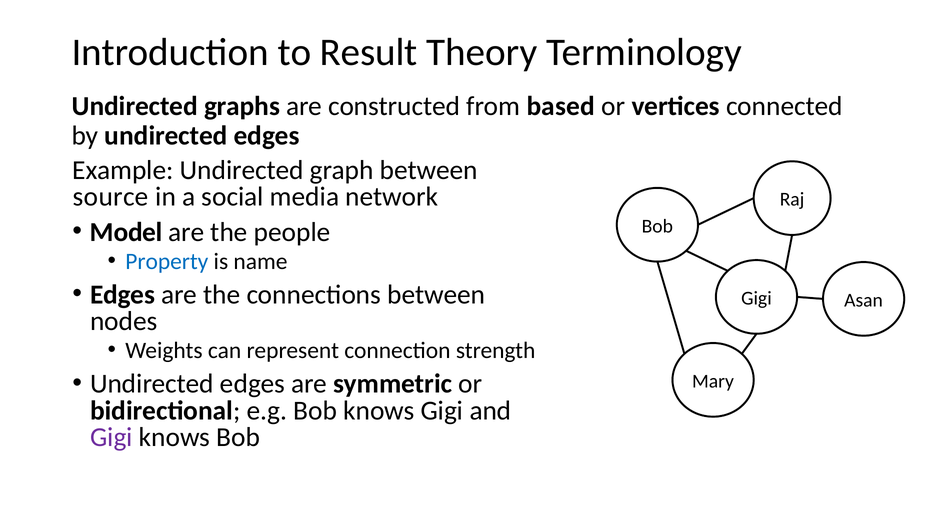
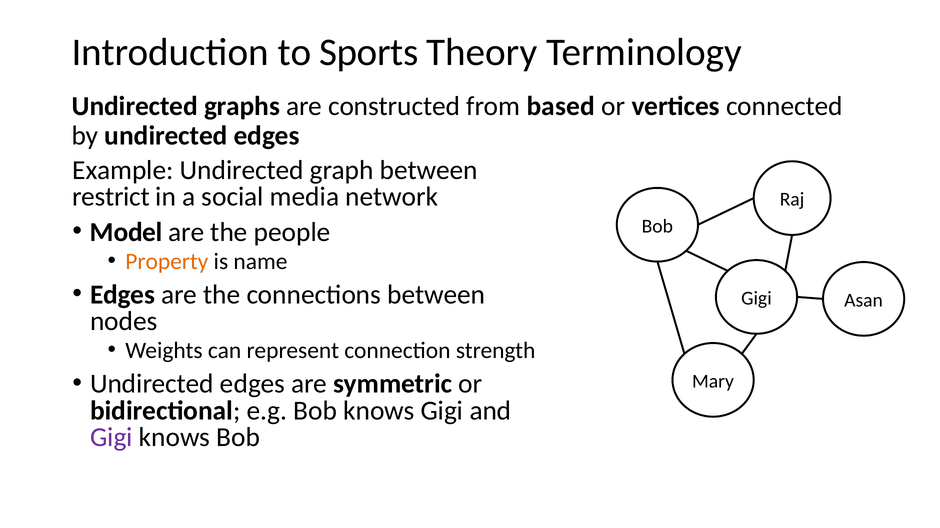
Result: Result -> Sports (369, 52)
source: source -> restrict (111, 197)
Property colour: blue -> orange (167, 262)
